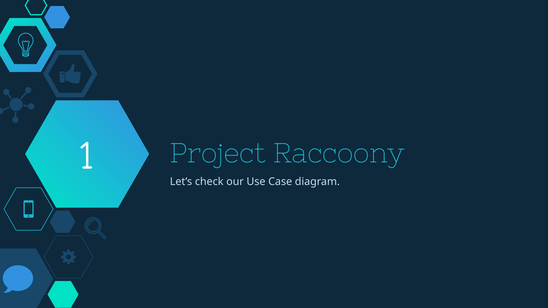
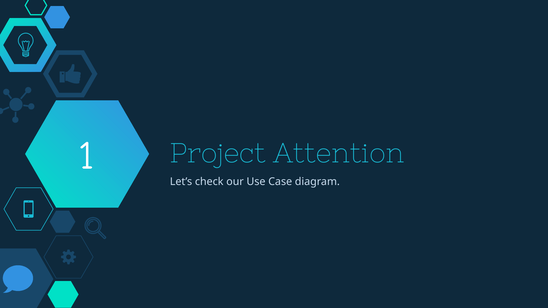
Raccoony: Raccoony -> Attention (339, 154)
